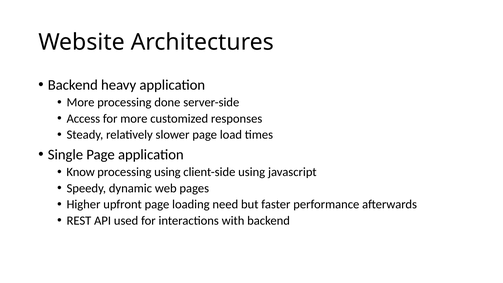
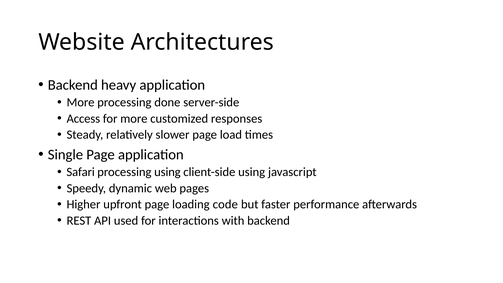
Know: Know -> Safari (81, 172)
need: need -> code (225, 204)
